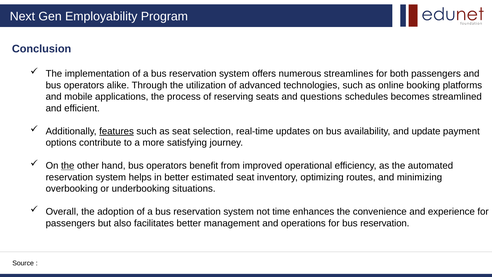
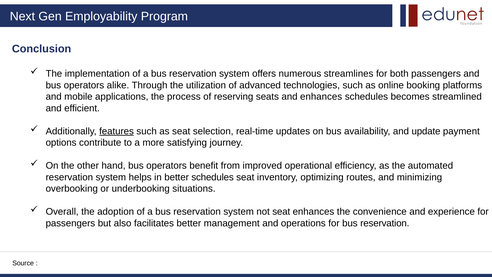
and questions: questions -> enhances (321, 97)
the underline: present -> none (68, 166)
better estimated: estimated -> schedules (213, 177)
not time: time -> seat (281, 212)
